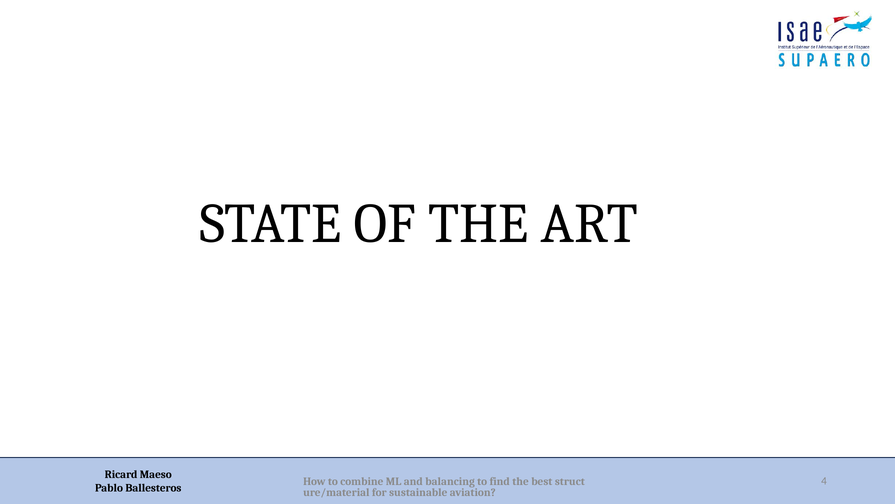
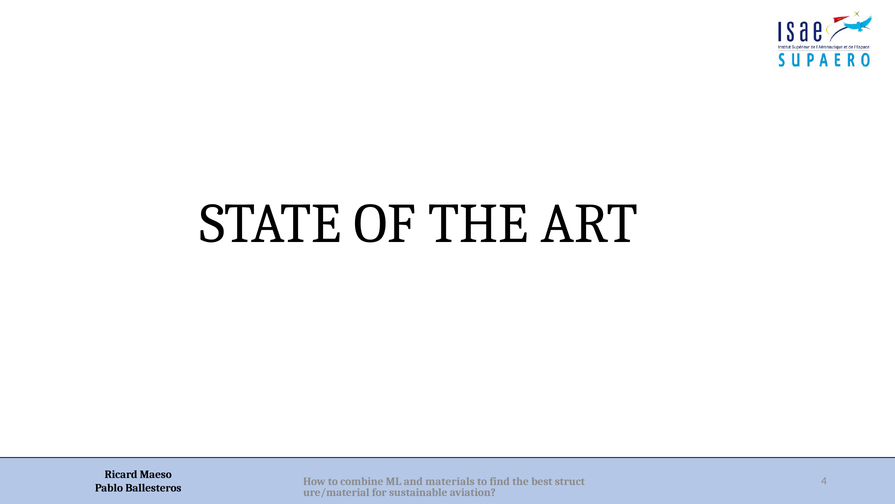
balancing: balancing -> materials (450, 481)
